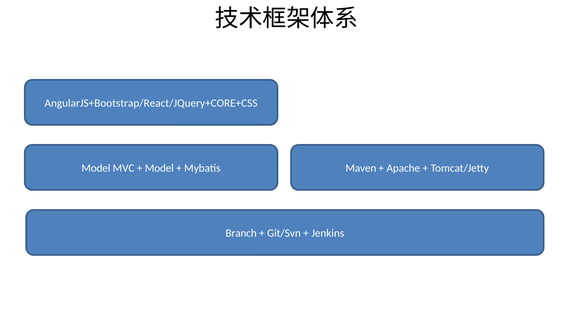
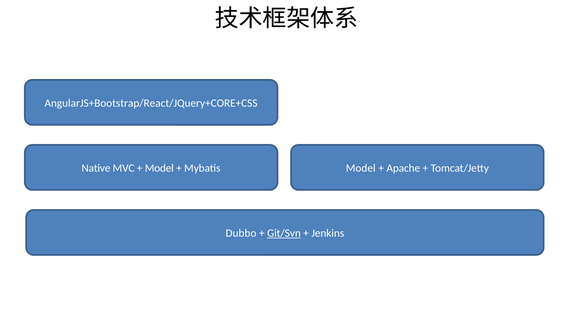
Model: Model -> Native (96, 168)
Maven: Maven -> Model (361, 168)
Branch: Branch -> Dubbo (241, 233)
Git/Svn underline: none -> present (284, 233)
